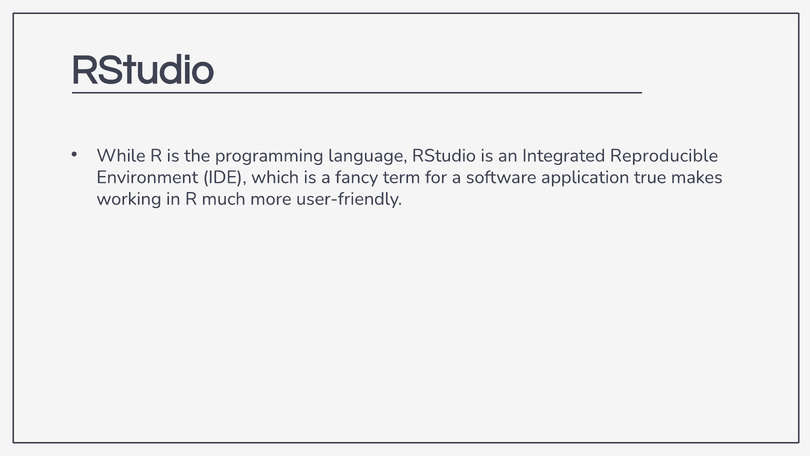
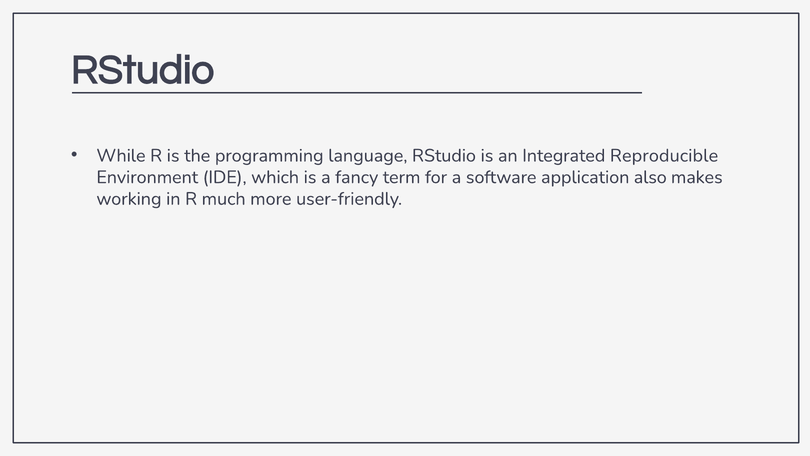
true: true -> also (650, 177)
